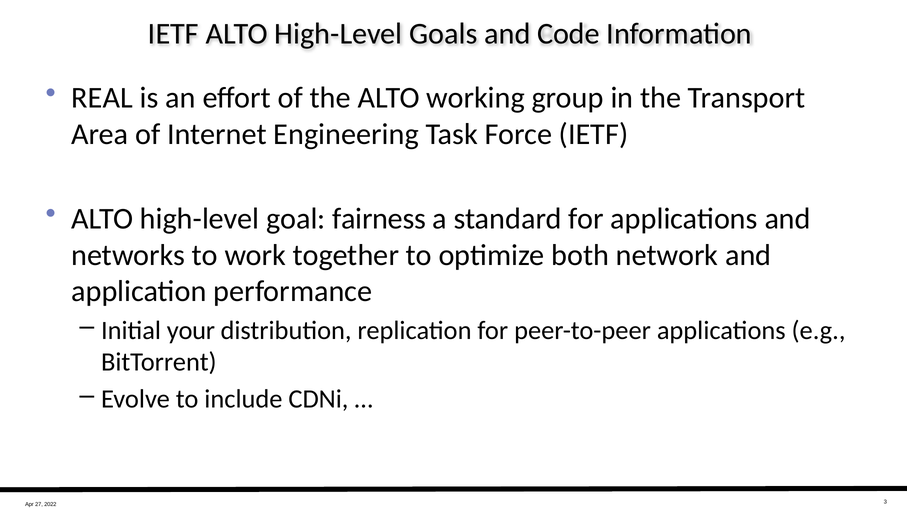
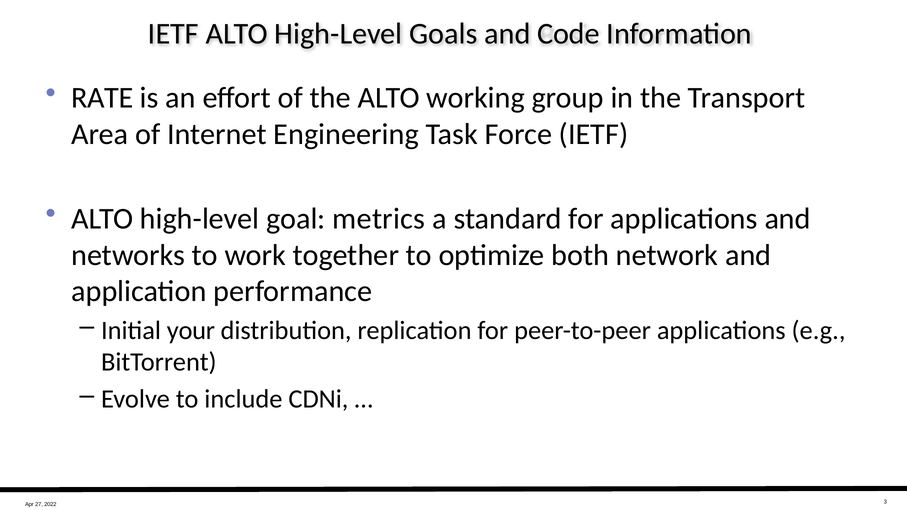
REAL: REAL -> RATE (102, 98)
fairness: fairness -> metrics (379, 219)
